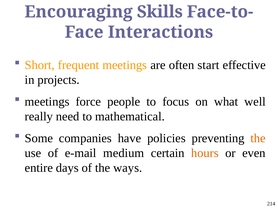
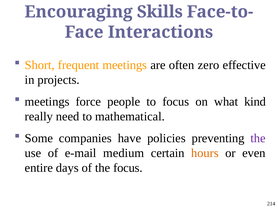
start: start -> zero (208, 65)
well: well -> kind (255, 102)
the colour: orange -> purple (258, 138)
the ways: ways -> focus (128, 168)
